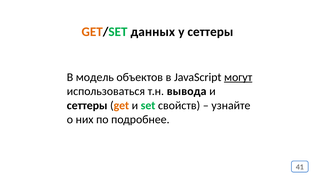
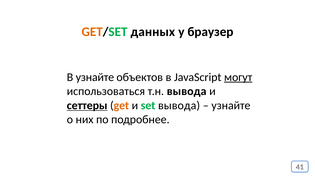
у сеттеры: сеттеры -> браузер (210, 32)
В модель: модель -> узнайте (95, 77)
сеттеры underline: none -> present (87, 106)
set свойств: свойств -> вывода (179, 106)
